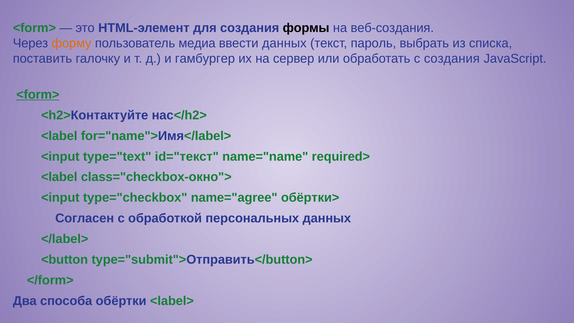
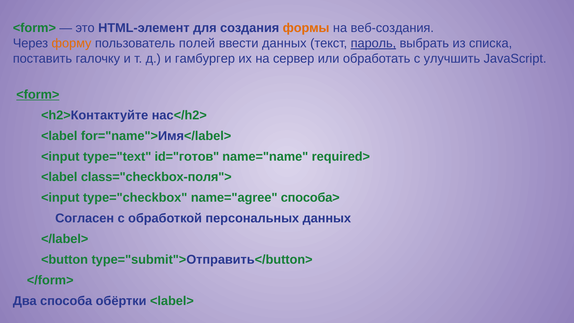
формы colour: black -> orange (306, 28)
медиа: медиа -> полей (197, 43)
пароль underline: none -> present (373, 43)
с создания: создания -> улучшить (452, 59)
id="текст: id="текст -> id="готов (187, 156)
class="checkbox-окно">: class="checkbox-окно"> -> class="checkbox-поля"> (156, 177)
обёртки>: обёртки> -> способа> (310, 198)
